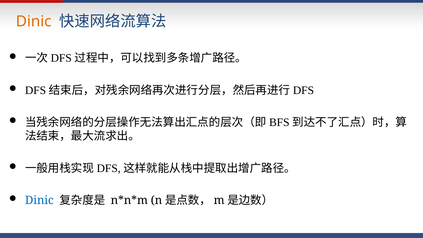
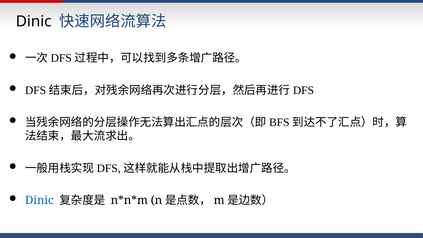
Dinic colour: orange -> black (34, 21)
